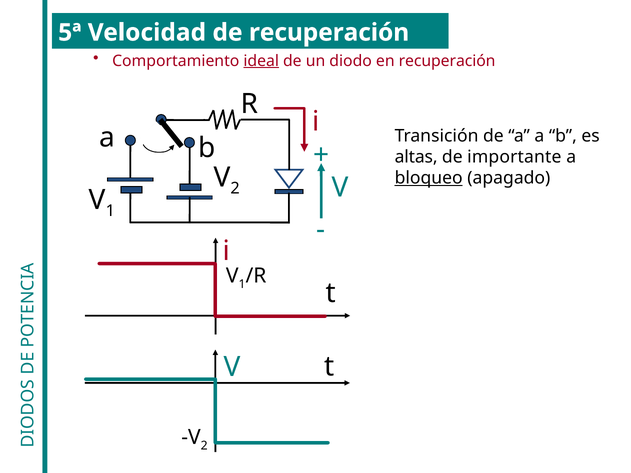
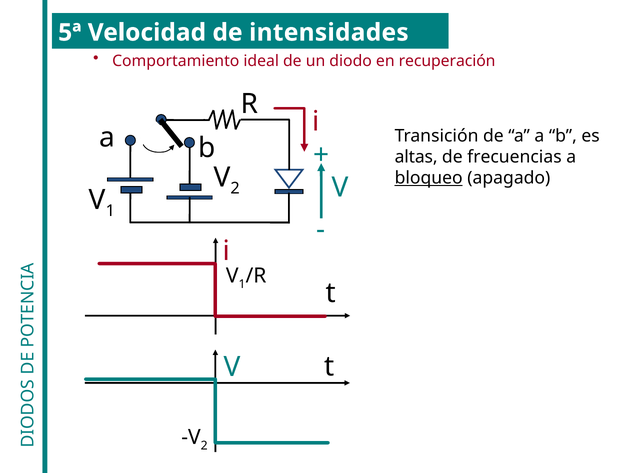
de recuperación: recuperación -> intensidades (329, 33)
ideal underline: present -> none (261, 61)
importante: importante -> frecuencias (514, 157)
